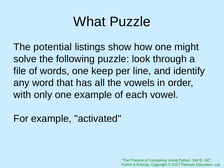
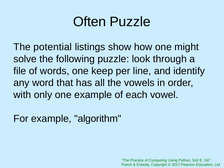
What: What -> Often (90, 22)
activated: activated -> algorithm (98, 119)
